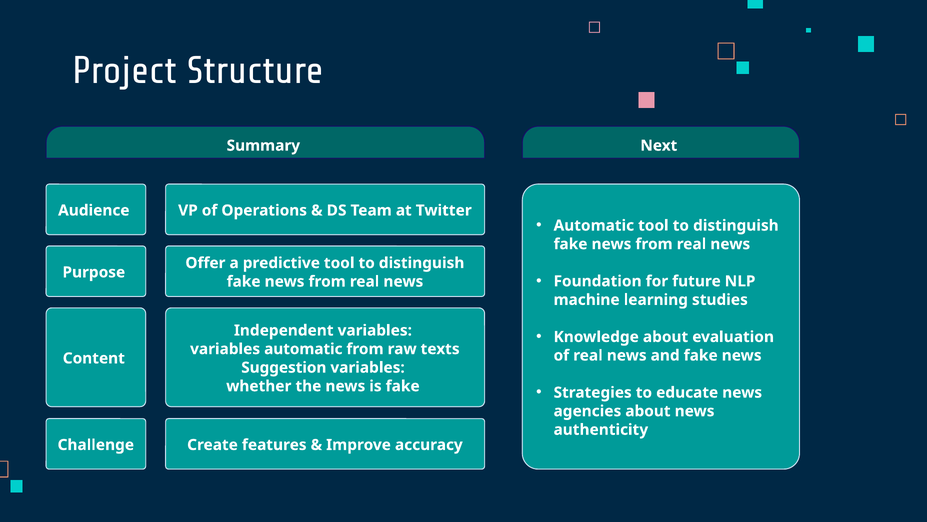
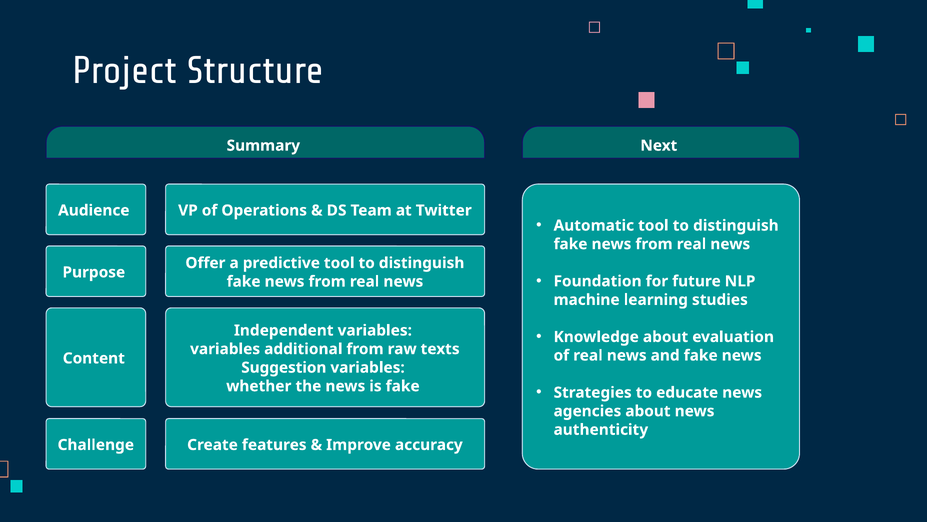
variables automatic: automatic -> additional (303, 349)
